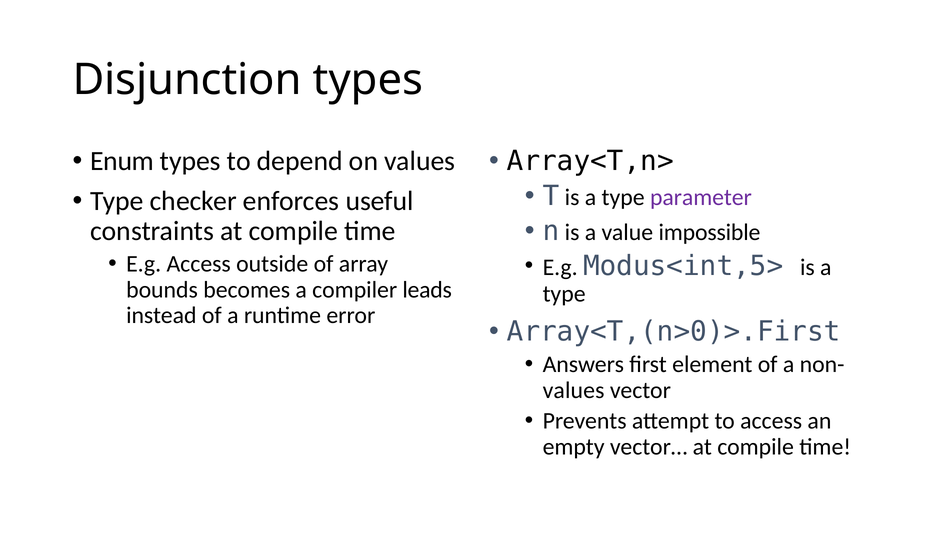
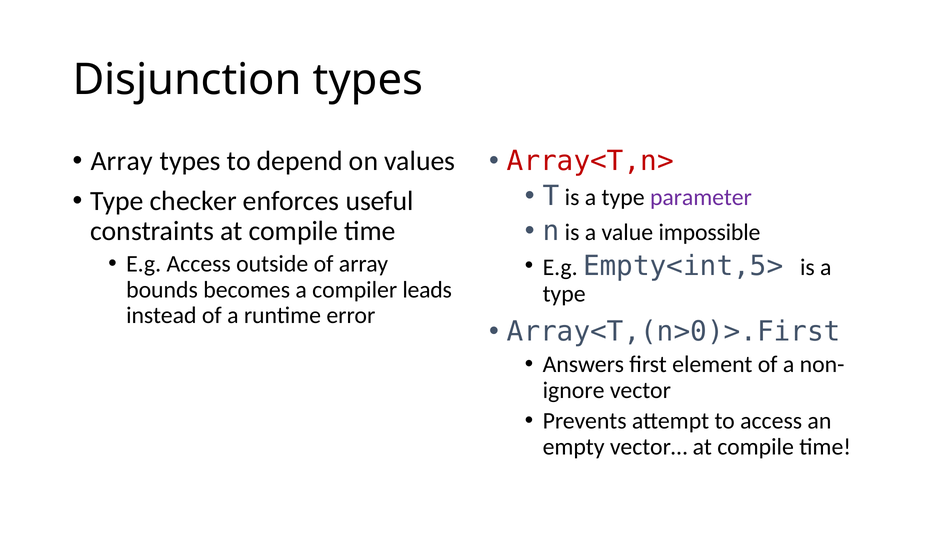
Enum: Enum -> Array (122, 161)
Array<T,n> colour: black -> red (590, 161)
Modus<int,5>: Modus<int,5> -> Empty<int,5> (683, 266)
values: values -> ignore (574, 390)
